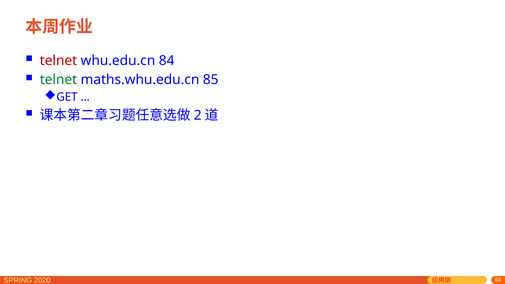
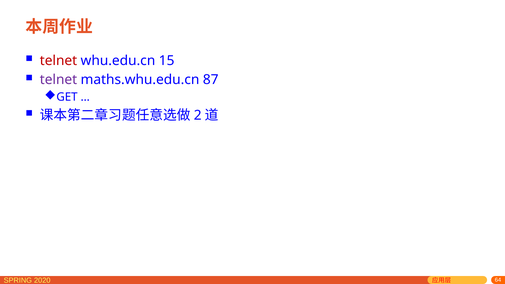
84: 84 -> 15 (167, 61)
telnet colour: green -> purple (58, 80)
85: 85 -> 87 (211, 80)
